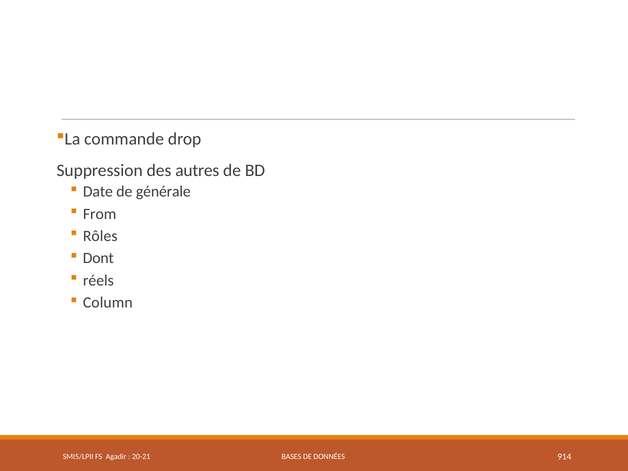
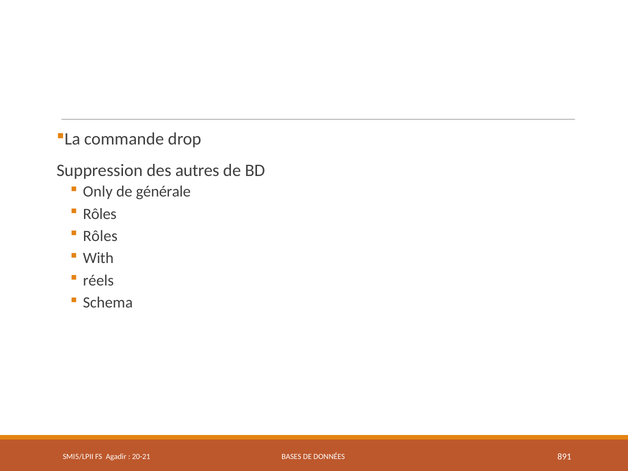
Date: Date -> Only (98, 192)
From: From -> Rôles (100, 214)
Dont: Dont -> With (98, 258)
Column: Column -> Schema (108, 303)
914: 914 -> 891 (564, 457)
